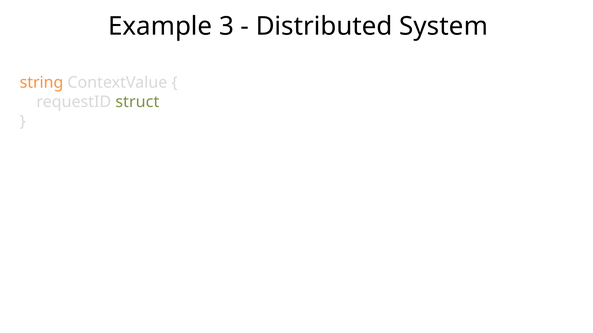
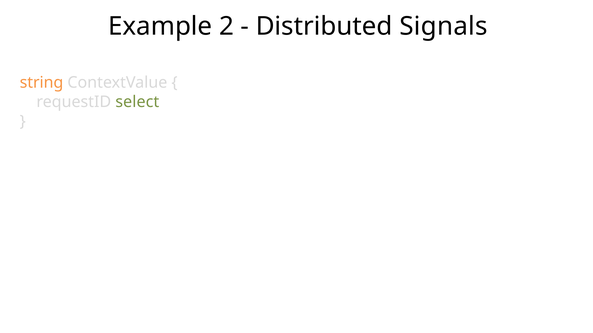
3: 3 -> 2 (226, 26)
System: System -> Signals (443, 26)
struct: struct -> select (137, 102)
